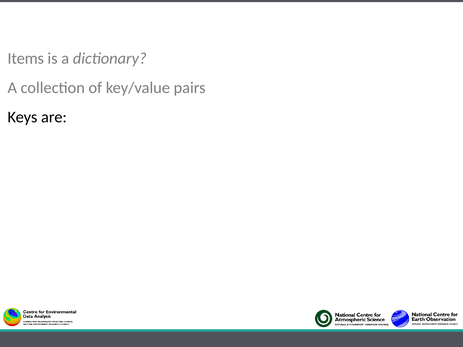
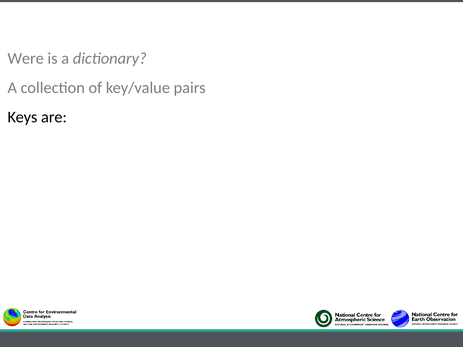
Items: Items -> Were (26, 59)
